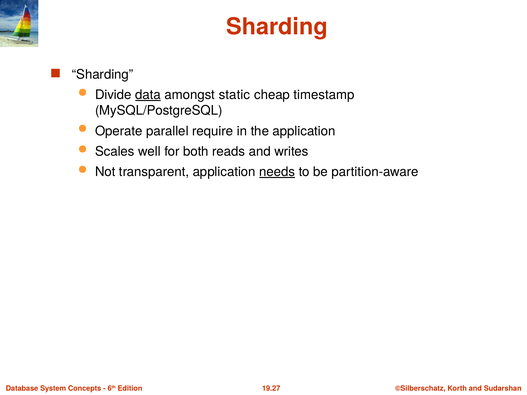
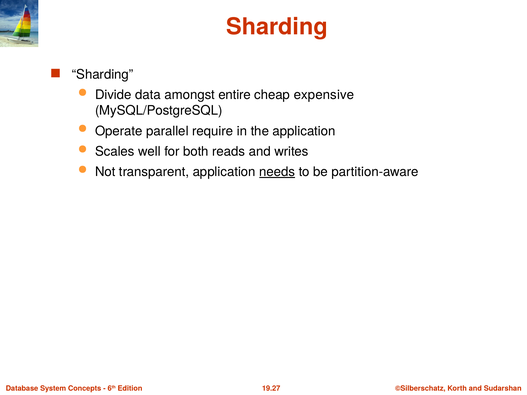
data underline: present -> none (148, 95)
static: static -> entire (235, 95)
timestamp: timestamp -> expensive (324, 95)
